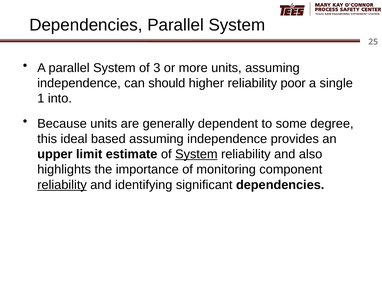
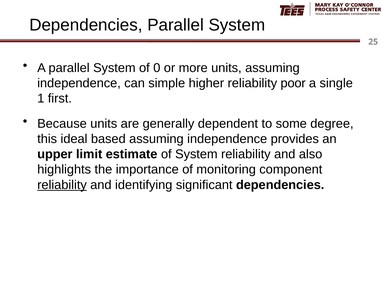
3: 3 -> 0 (157, 68)
should: should -> simple (167, 83)
into: into -> first (60, 98)
System underline: present -> none (196, 154)
